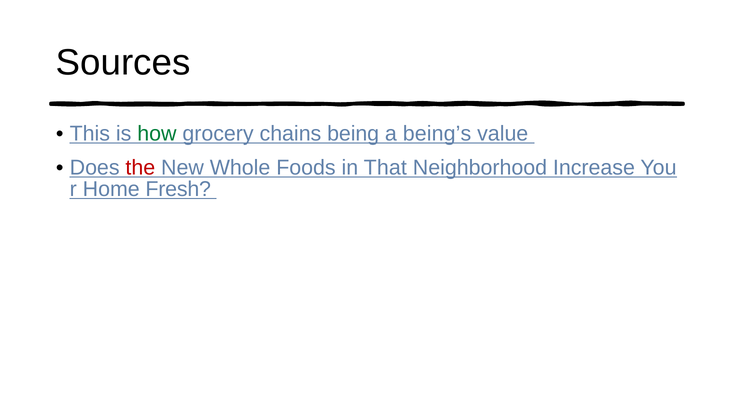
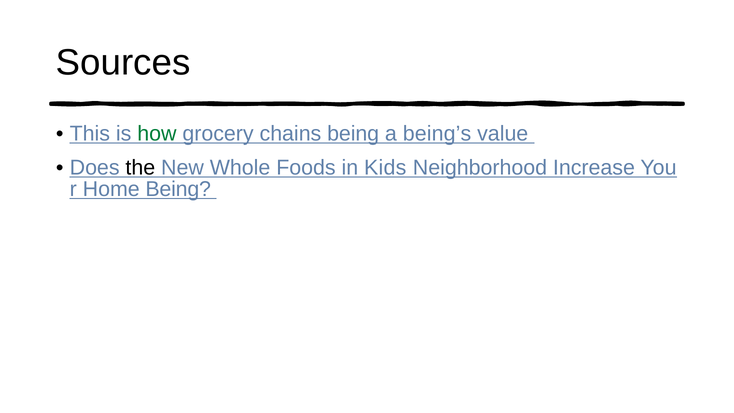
the colour: red -> black (140, 167)
That: That -> Kids (385, 167)
Home Fresh: Fresh -> Being (178, 189)
